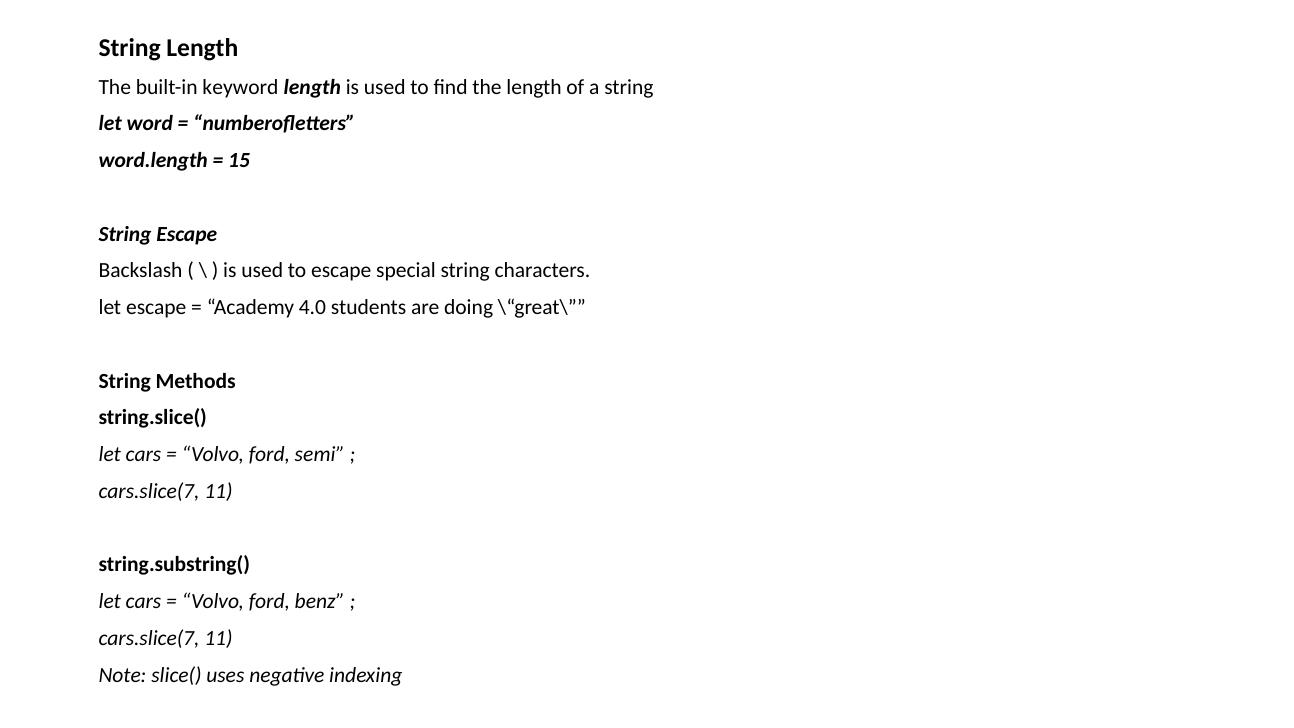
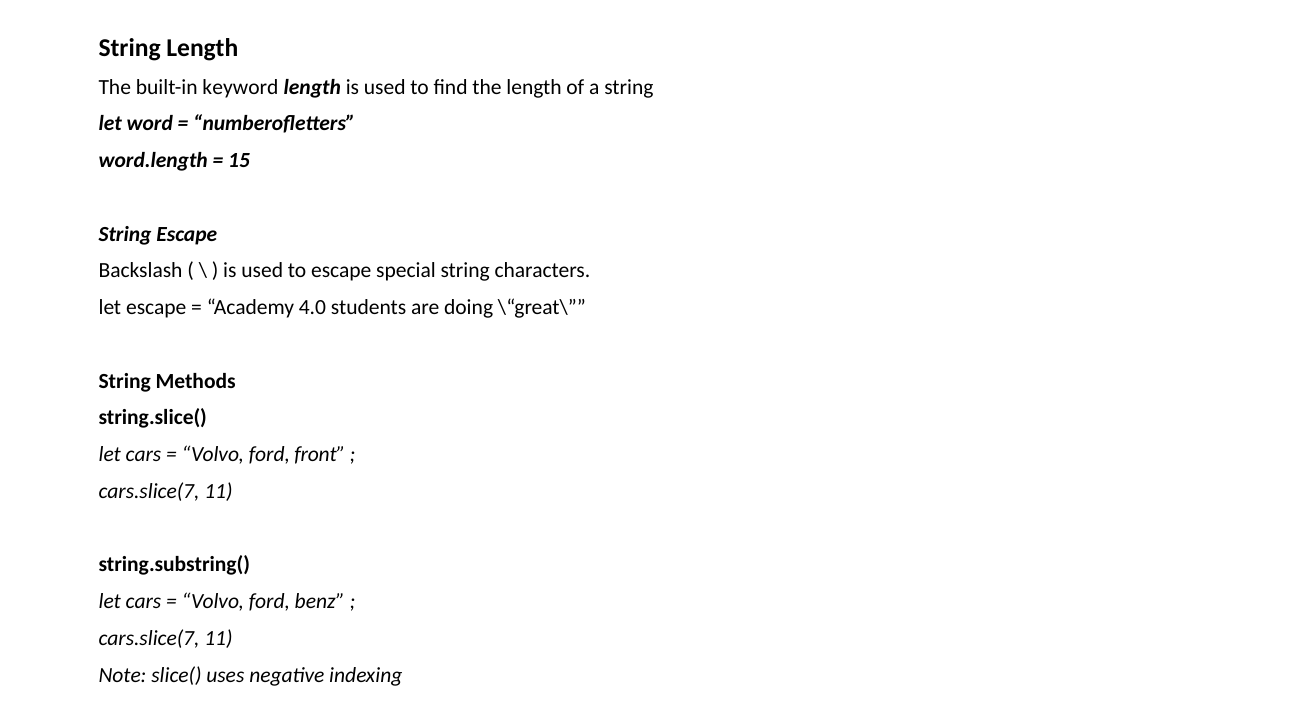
semi: semi -> front (320, 454)
